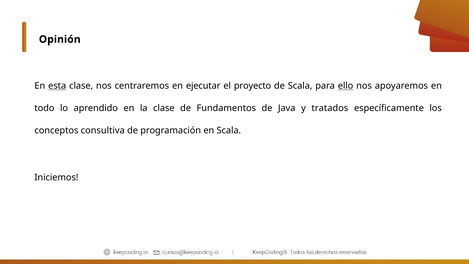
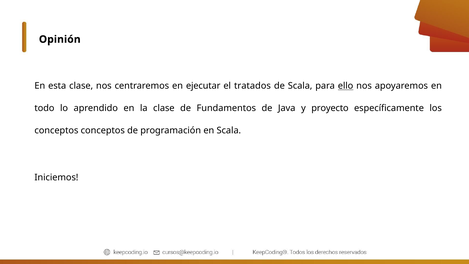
esta underline: present -> none (57, 86)
proyecto: proyecto -> tratados (252, 86)
tratados: tratados -> proyecto (330, 108)
conceptos consultiva: consultiva -> conceptos (103, 130)
